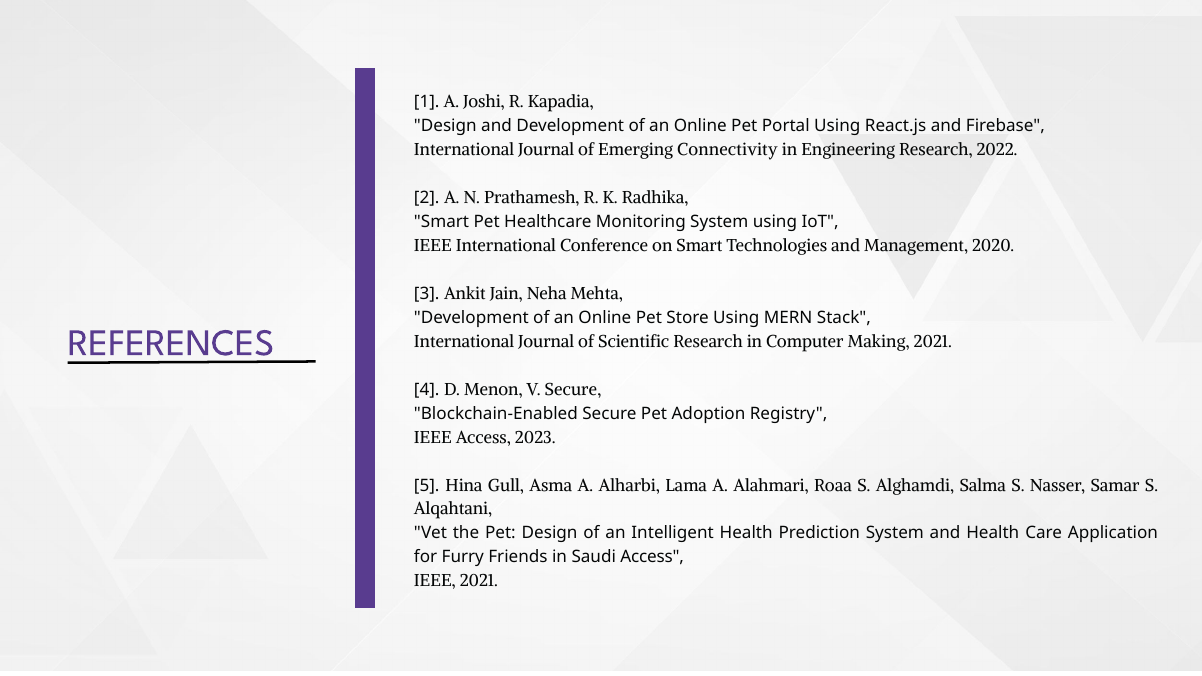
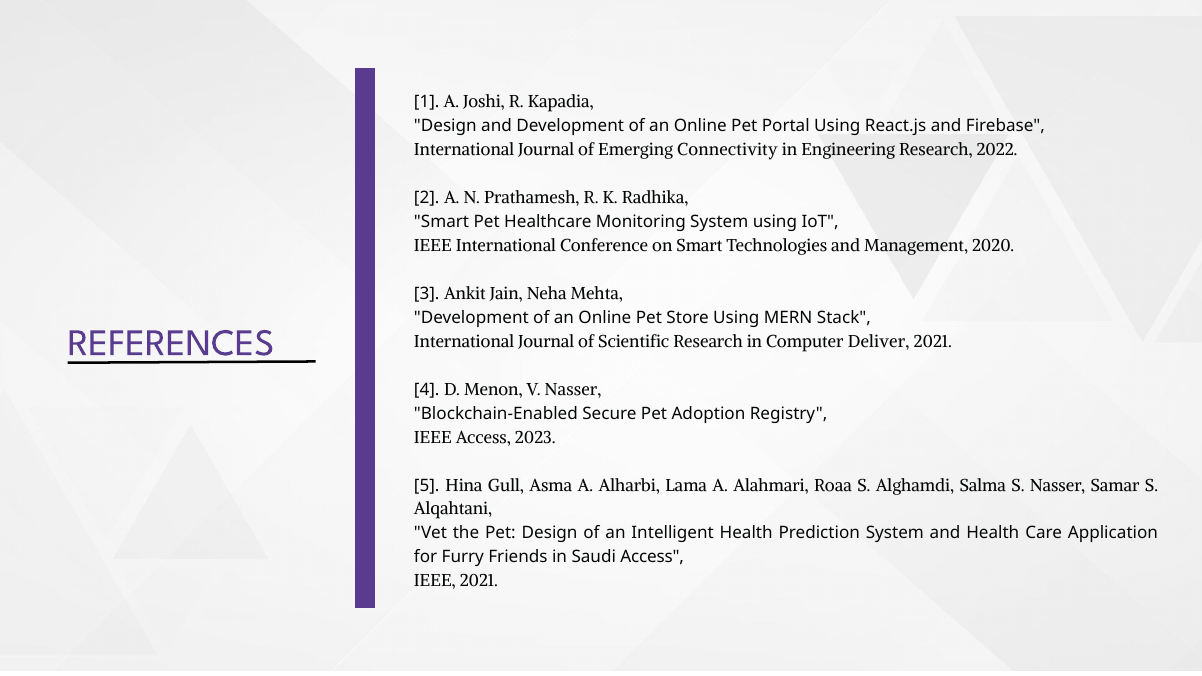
Making: Making -> Deliver (879, 342)
V Secure: Secure -> Nasser (573, 390)
